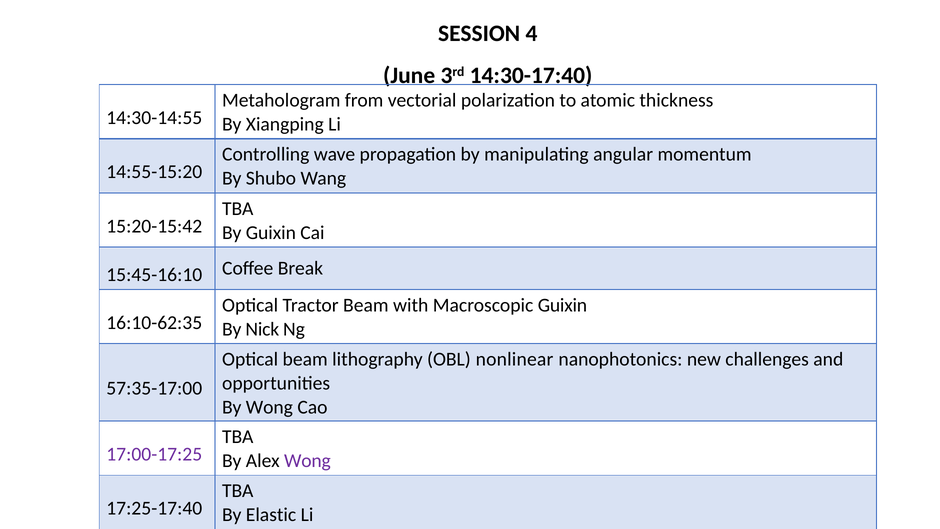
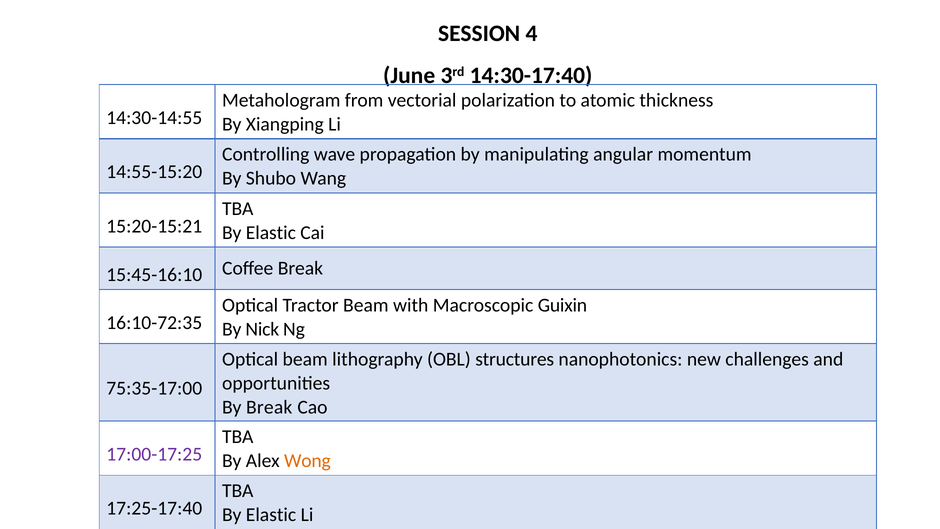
15:20-15:42: 15:20-15:42 -> 15:20-15:21 (154, 226)
Guixin: Guixin -> Elastic (271, 232)
16:10-62:35: 16:10-62:35 -> 16:10-72:35 (154, 322)
nonlinear: nonlinear -> structures (515, 359)
57:35-17:00: 57:35-17:00 -> 75:35-17:00 (154, 388)
By Wong: Wong -> Break (269, 407)
Wong colour: purple -> orange (307, 461)
